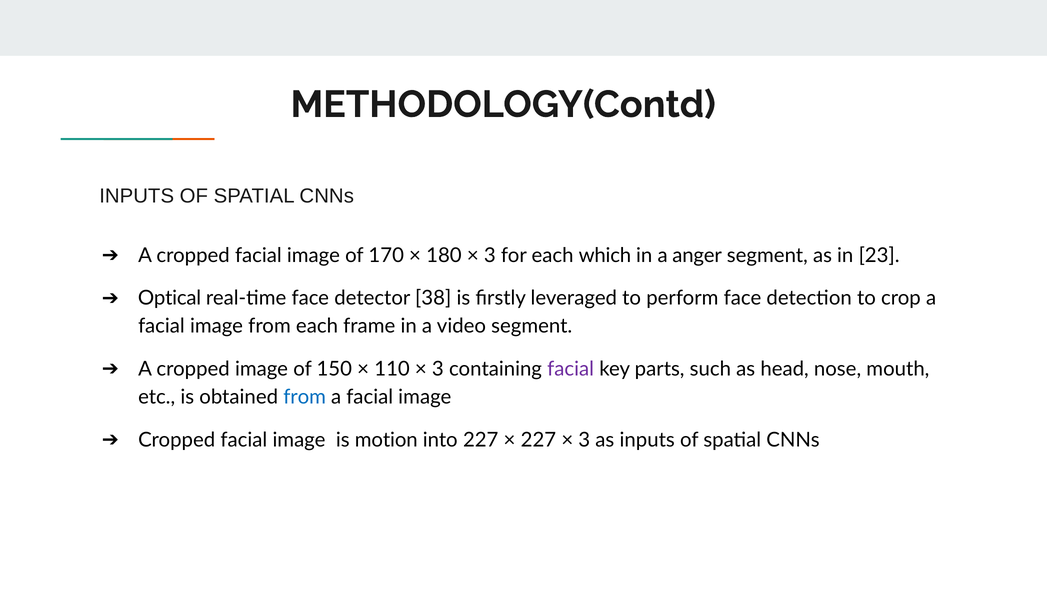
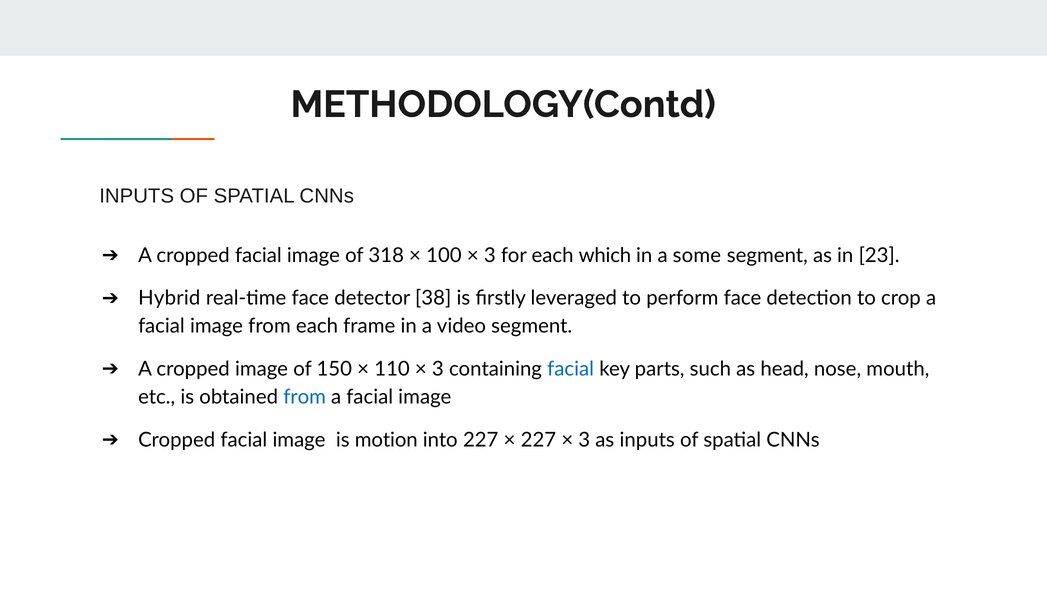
170: 170 -> 318 (386, 255)
180: 180 -> 100 (444, 255)
anger: anger -> some (697, 255)
Optical: Optical -> Hybrid (169, 298)
facial colour: purple -> blue (571, 369)
